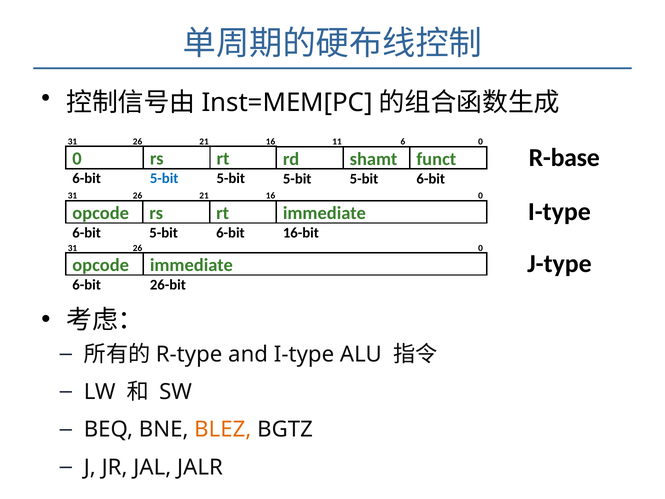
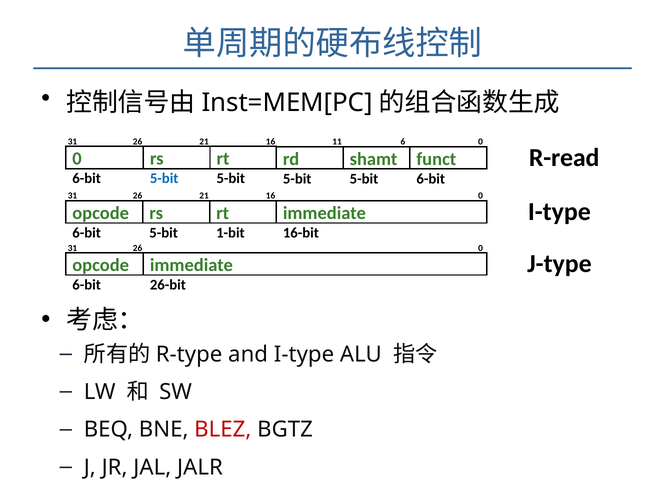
R-base: R-base -> R-read (564, 157)
6-bit: 6-bit -> 1-bit (230, 233)
BLEZ colour: orange -> red (223, 429)
